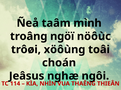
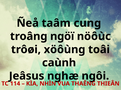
mình: mình -> cung (87, 23)
choán: choán -> caùnh (59, 63)
